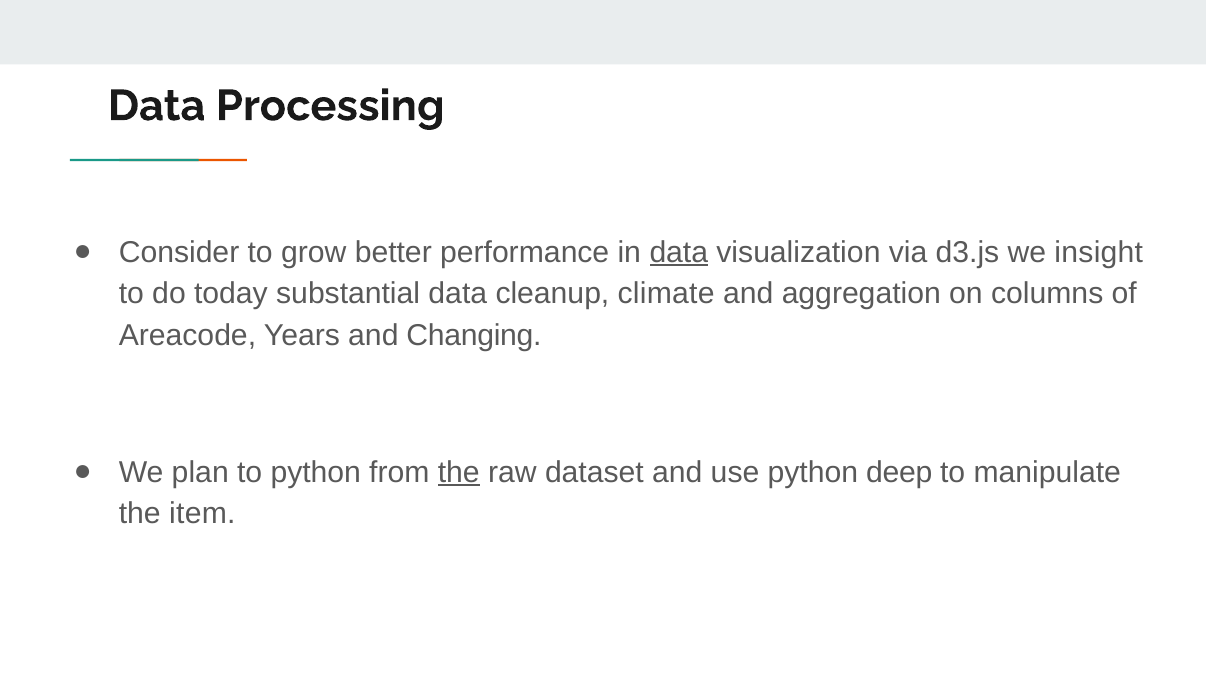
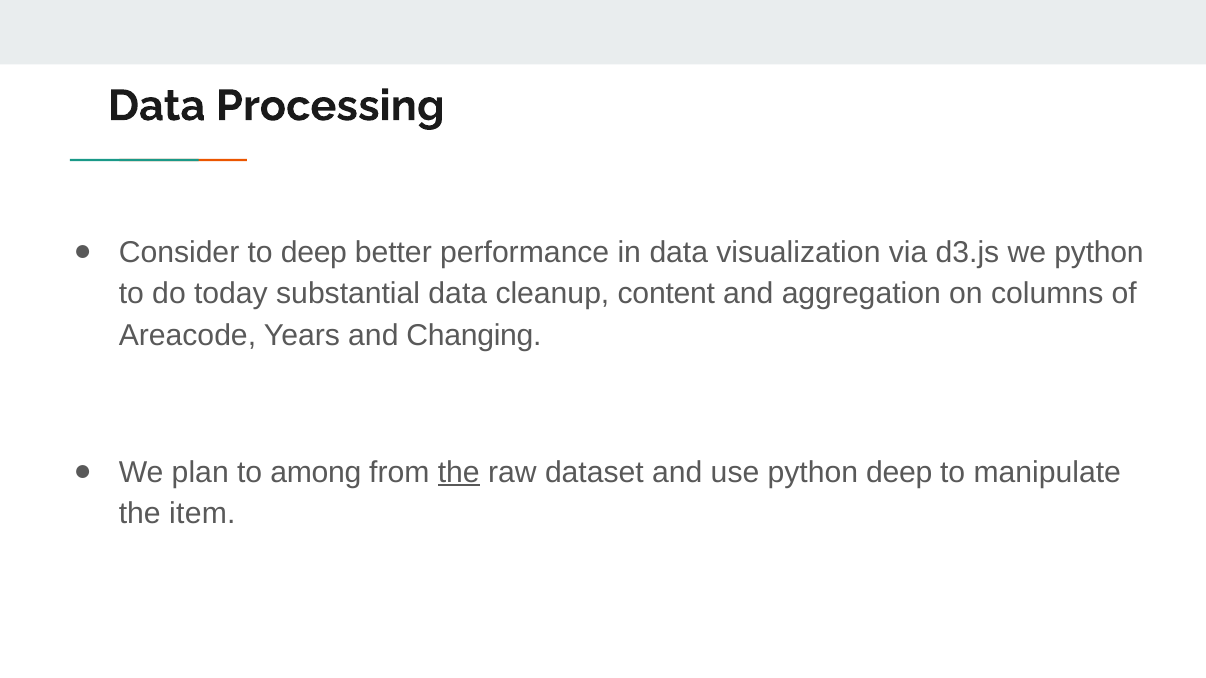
to grow: grow -> deep (314, 253)
data underline: present -> none (679, 253)
we insight: insight -> python (1099, 253)
climate: climate -> content (666, 294)
to python: python -> among (316, 472)
